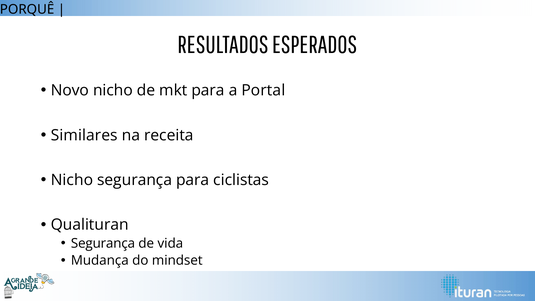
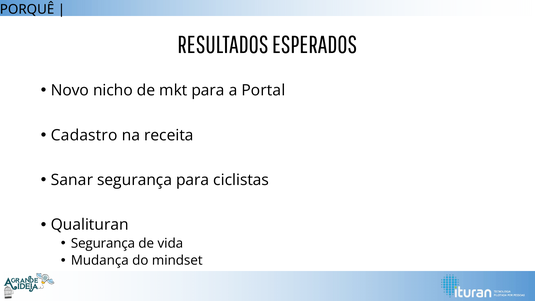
Similares: Similares -> Cadastro (84, 135)
Nicho: Nicho -> Sanar (72, 180)
